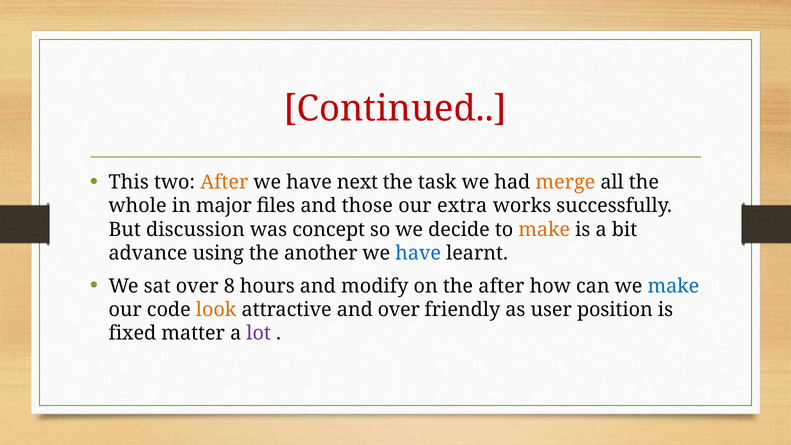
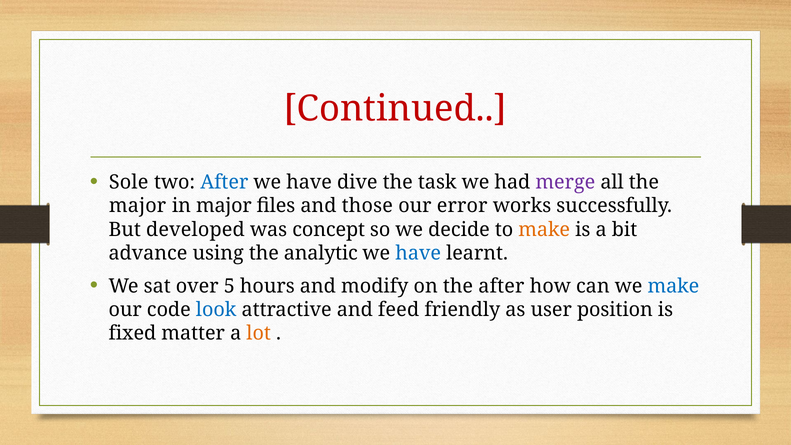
This: This -> Sole (129, 182)
After colour: orange -> blue (224, 182)
next: next -> dive (357, 182)
merge colour: orange -> purple (565, 182)
whole: whole -> major (138, 206)
extra: extra -> error (462, 206)
discussion: discussion -> developed (195, 230)
another: another -> analytic (321, 253)
8: 8 -> 5 (229, 286)
look colour: orange -> blue (216, 310)
and over: over -> feed (399, 310)
lot colour: purple -> orange (259, 333)
